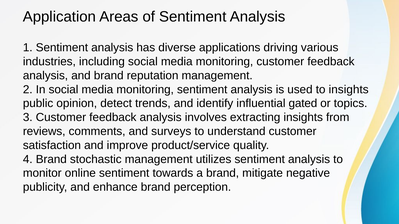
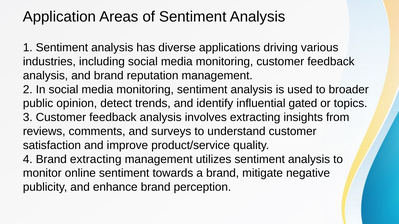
to insights: insights -> broader (349, 90)
Brand stochastic: stochastic -> extracting (96, 159)
